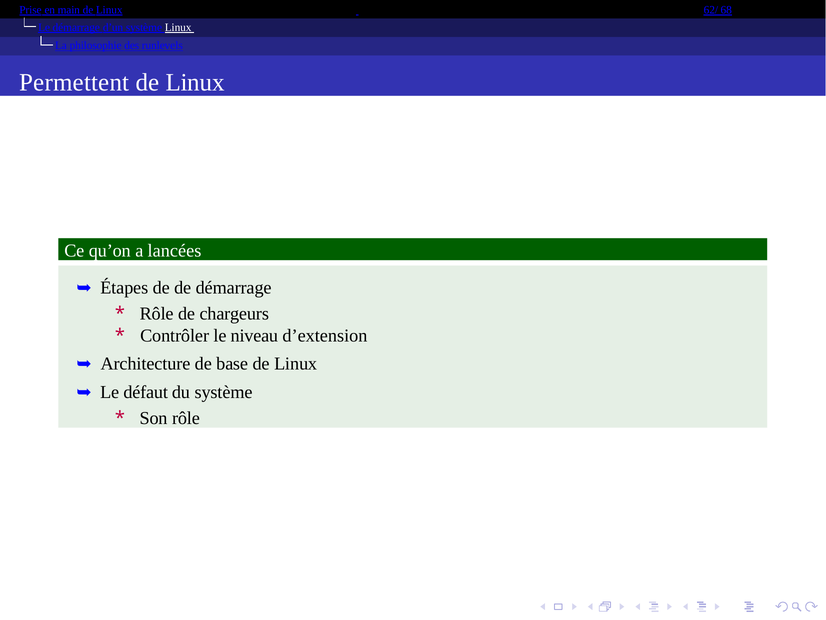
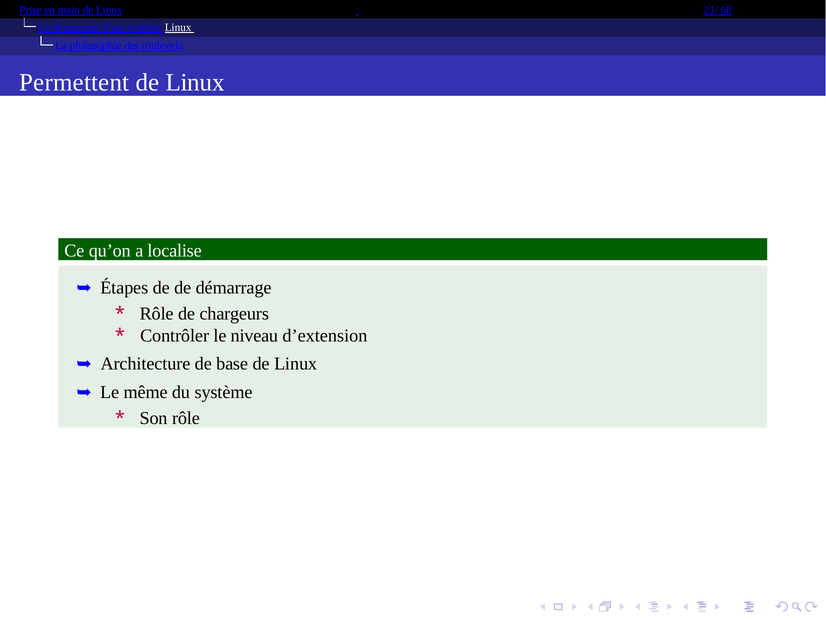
62/: 62/ -> 21/ (711, 10)
lancées: lancées -> localise (175, 251)
défaut: défaut -> même (146, 392)
